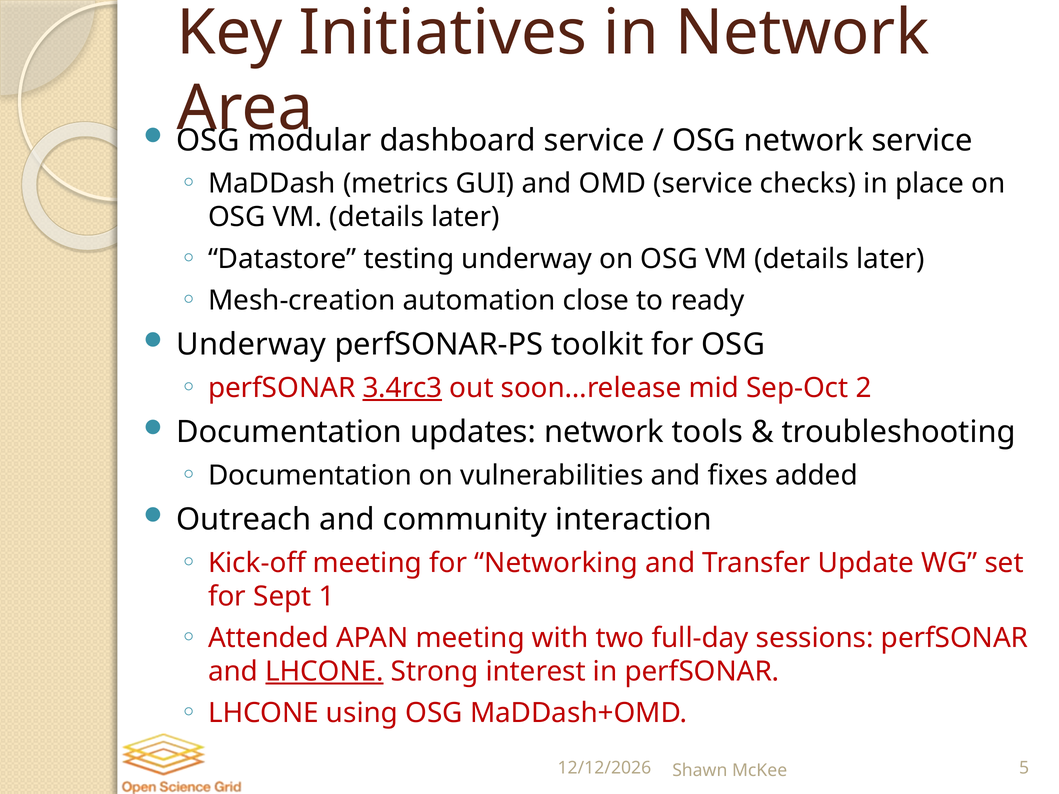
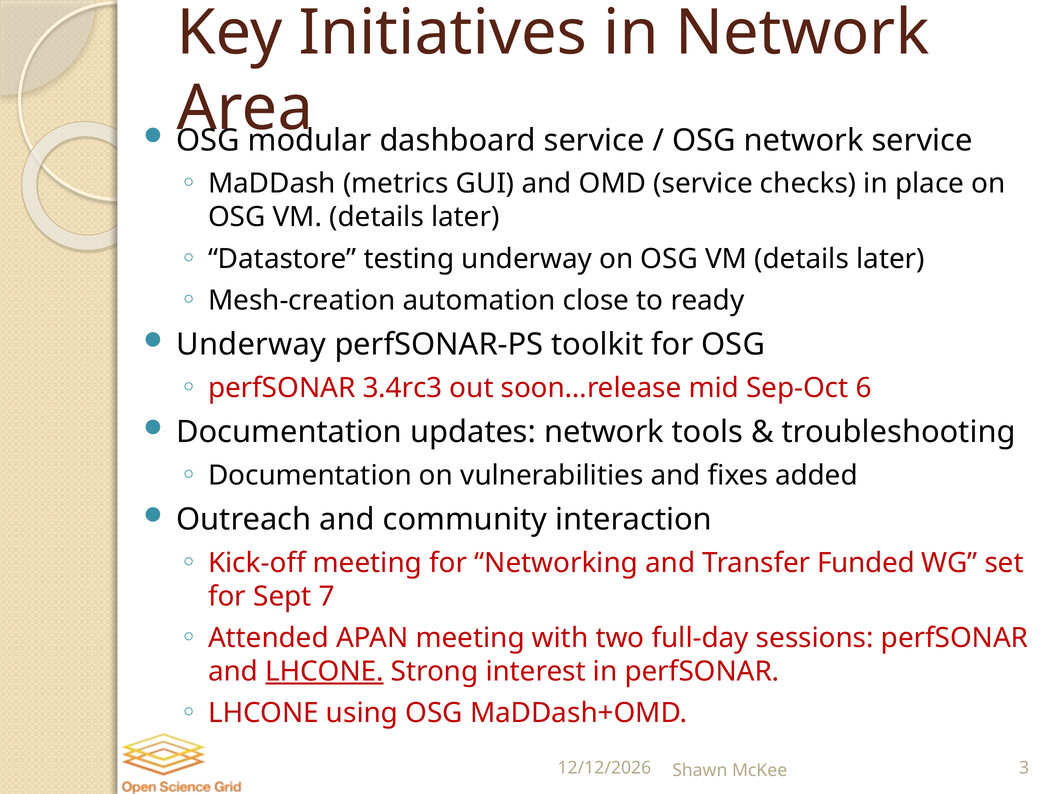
3.4rc3 underline: present -> none (402, 388)
2: 2 -> 6 (864, 388)
Update: Update -> Funded (866, 563)
1: 1 -> 7 (327, 597)
5: 5 -> 3 (1024, 768)
